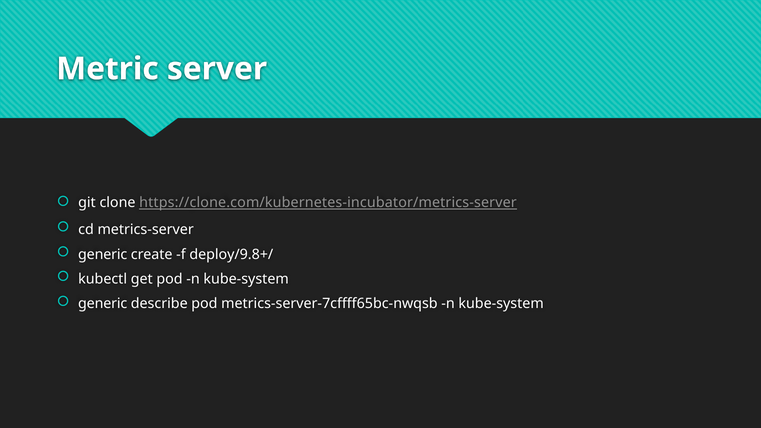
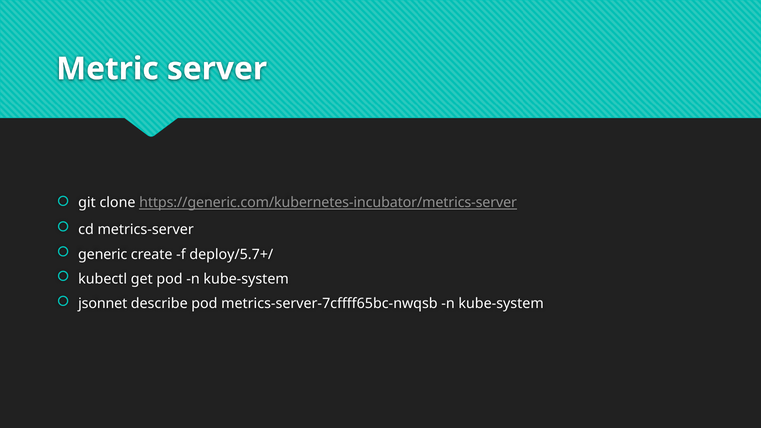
https://clone.com/kubernetes-incubator/metrics-server: https://clone.com/kubernetes-incubator/metrics-server -> https://generic.com/kubernetes-incubator/metrics-server (328, 203)
deploy/9.8+/: deploy/9.8+/ -> deploy/5.7+/ (231, 254)
generic: generic -> jsonnet (103, 304)
